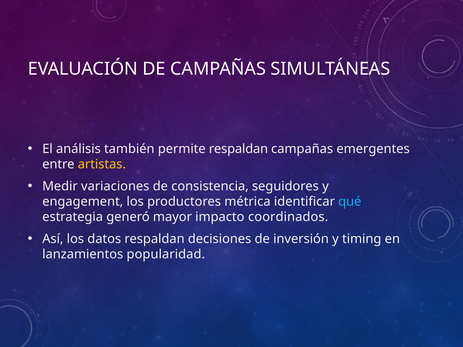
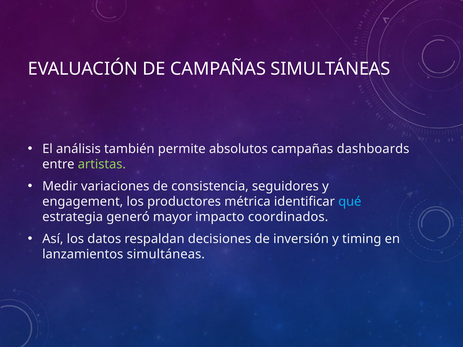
permite respaldan: respaldan -> absolutos (238, 149)
emergentes: emergentes -> dashboards (373, 149)
artistas colour: yellow -> light green (102, 164)
lanzamientos popularidad: popularidad -> simultáneas (166, 254)
